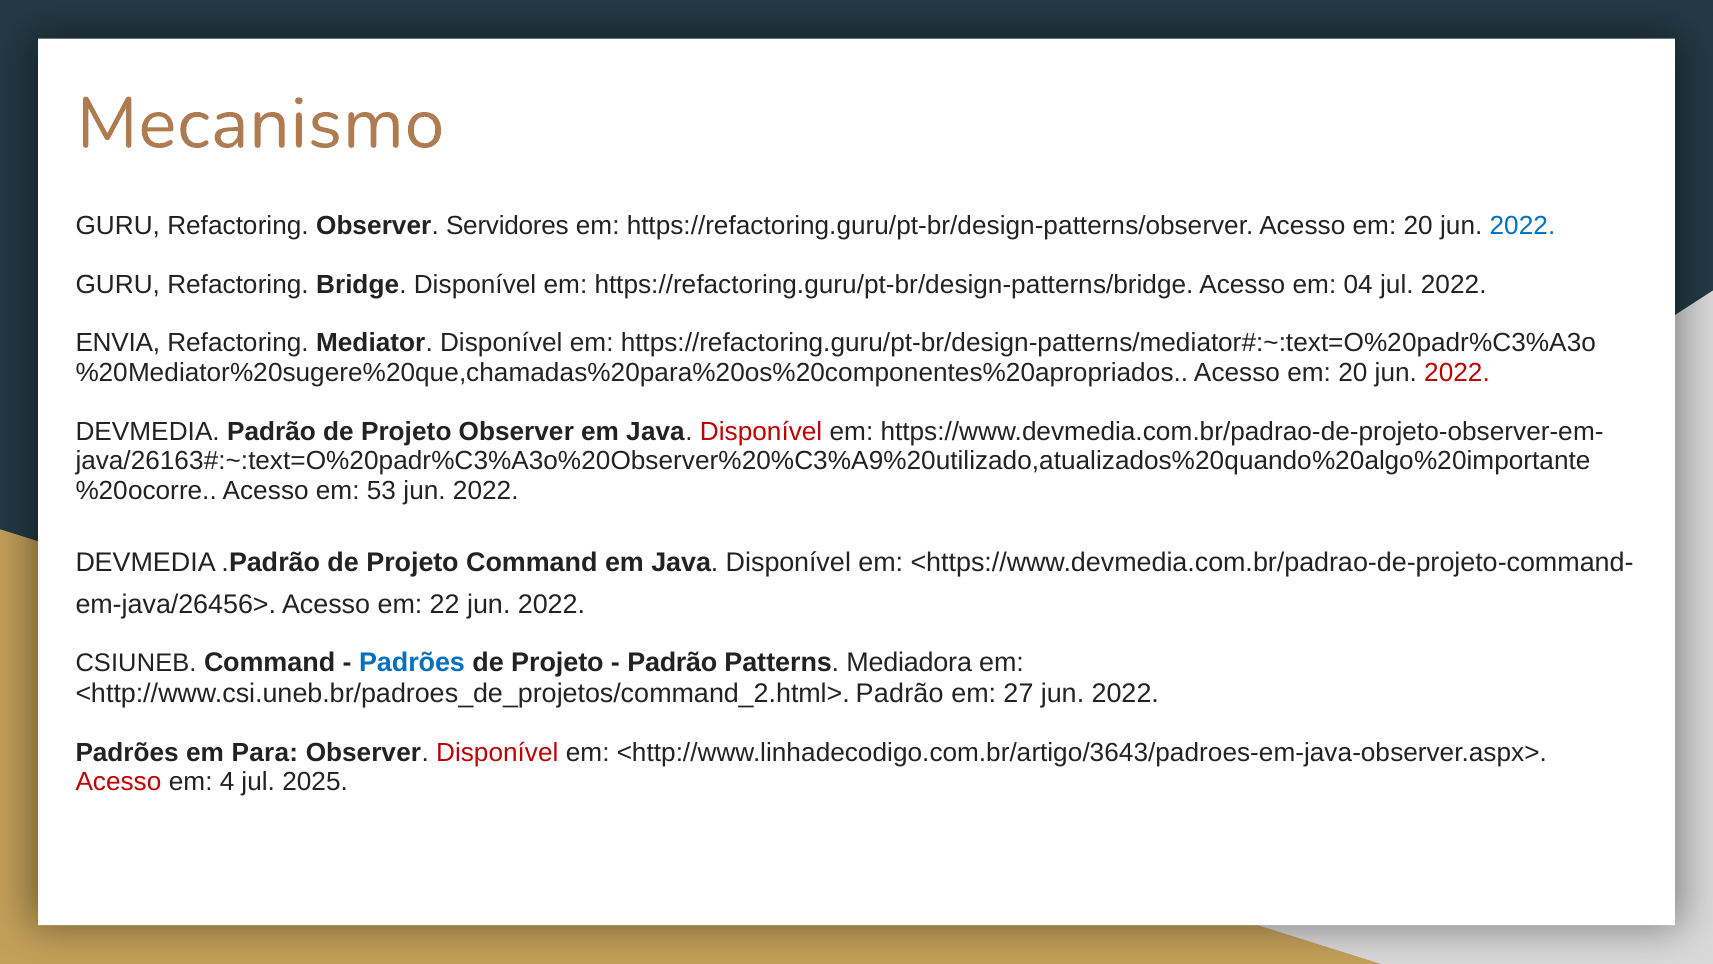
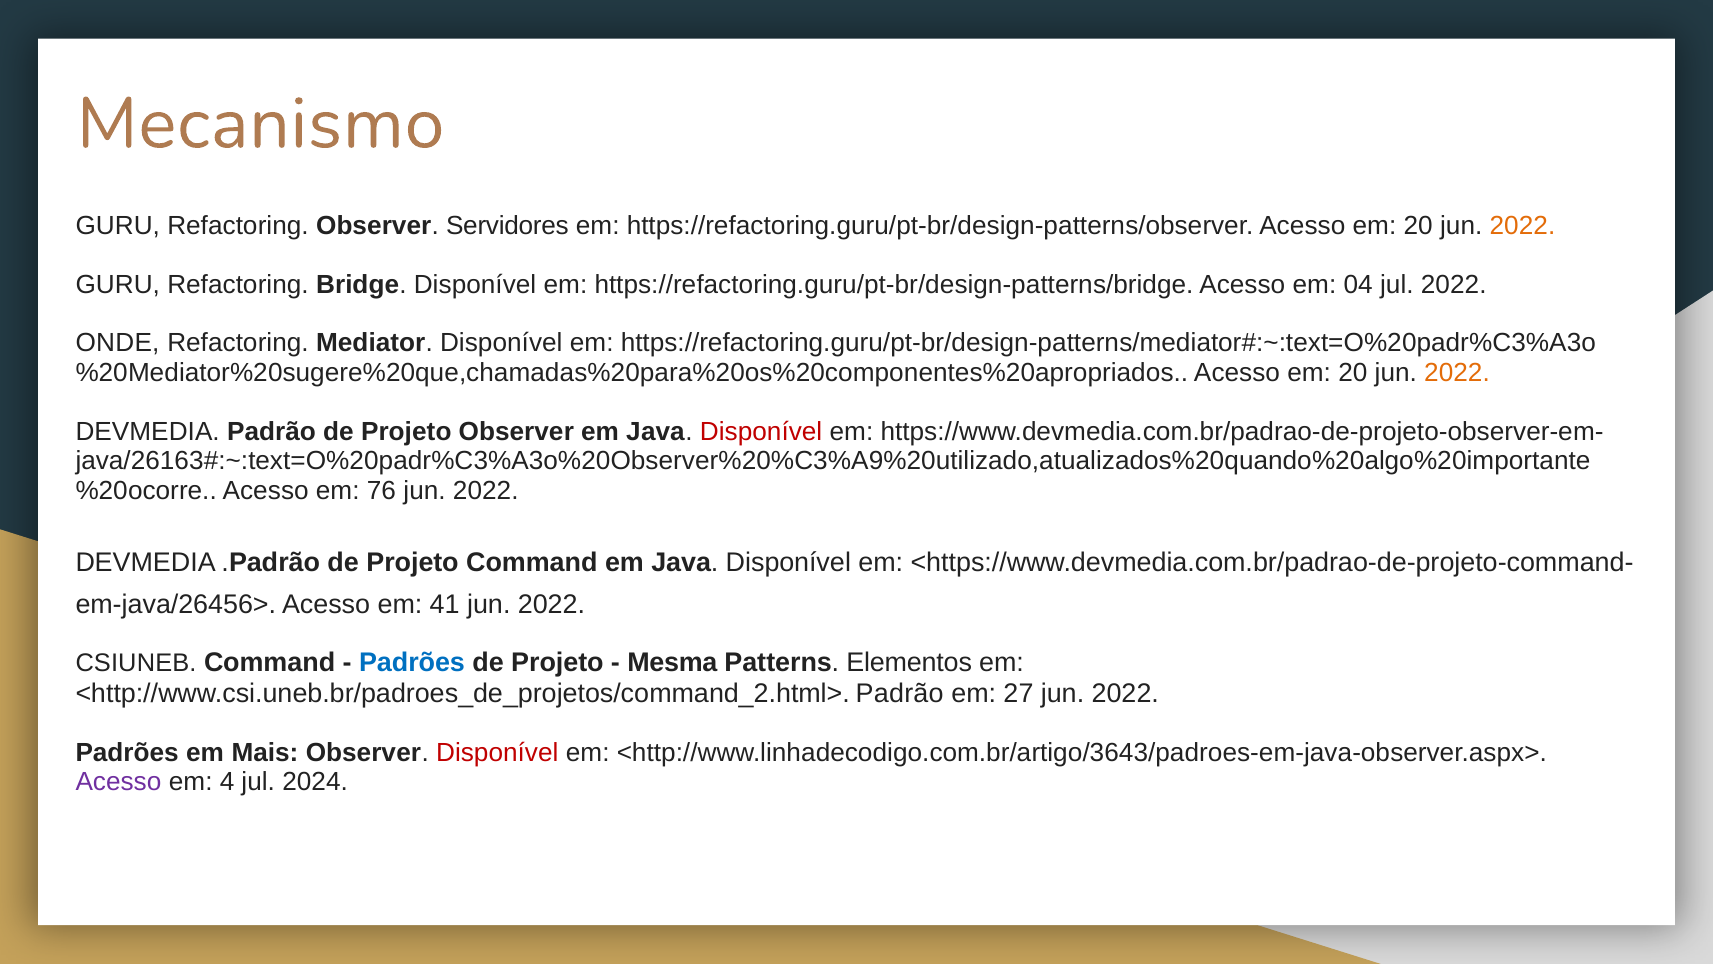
2022 colour: blue -> orange (1522, 226)
ENVIA: ENVIA -> ONDE (118, 343)
2022 colour: red -> orange (1457, 373)
53: 53 -> 76 (381, 491)
22: 22 -> 41 (445, 604)
Padrão: Padrão -> Mesma (672, 663)
Mediadora: Mediadora -> Elementos (909, 663)
Para: Para -> Mais (265, 752)
Acesso colour: red -> purple (118, 782)
2025: 2025 -> 2024 (315, 782)
